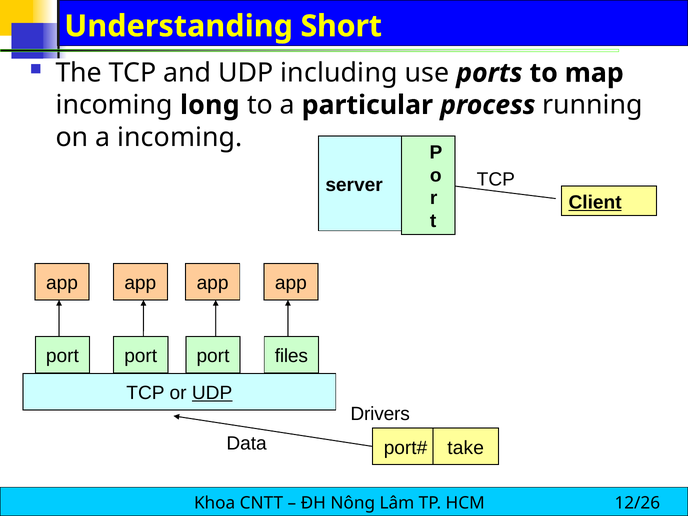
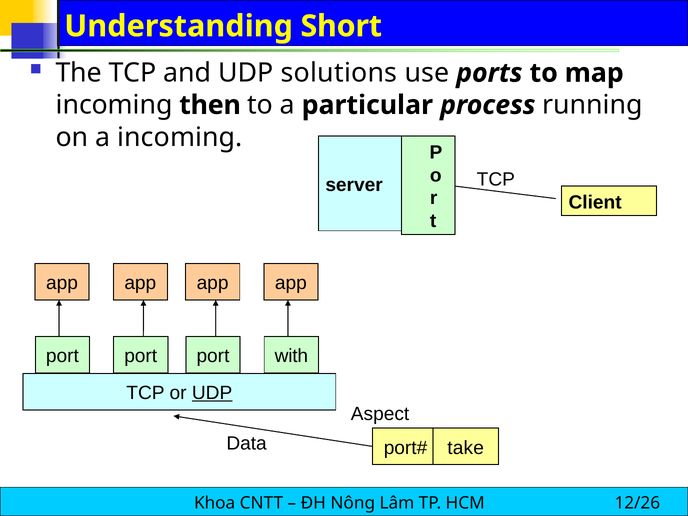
including: including -> solutions (339, 73)
long: long -> then (210, 105)
Client underline: present -> none (595, 202)
files: files -> with (291, 356)
Drivers: Drivers -> Aspect (380, 414)
